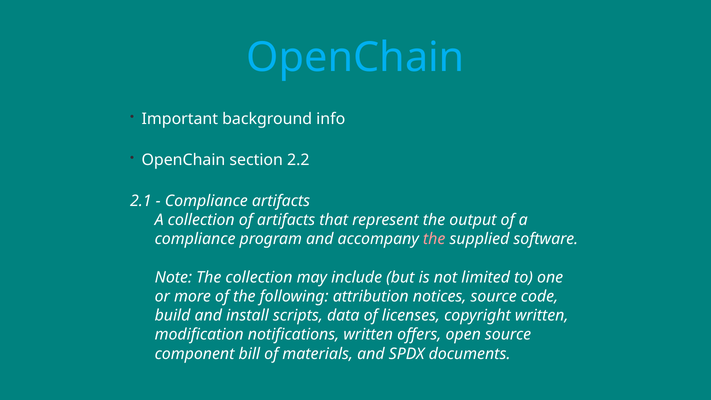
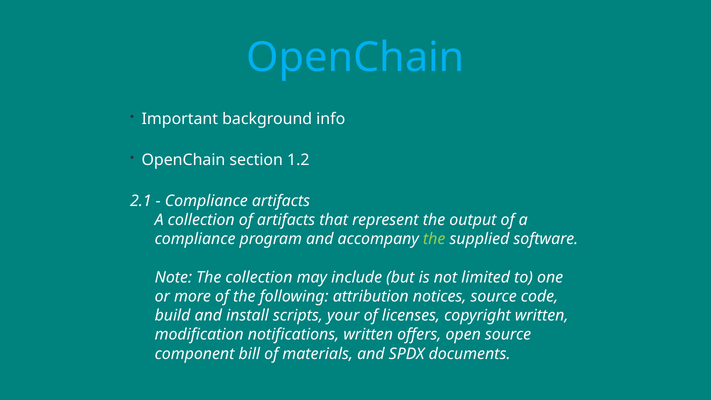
2.2: 2.2 -> 1.2 (298, 160)
the colour: pink -> light green (434, 239)
data: data -> your (343, 315)
